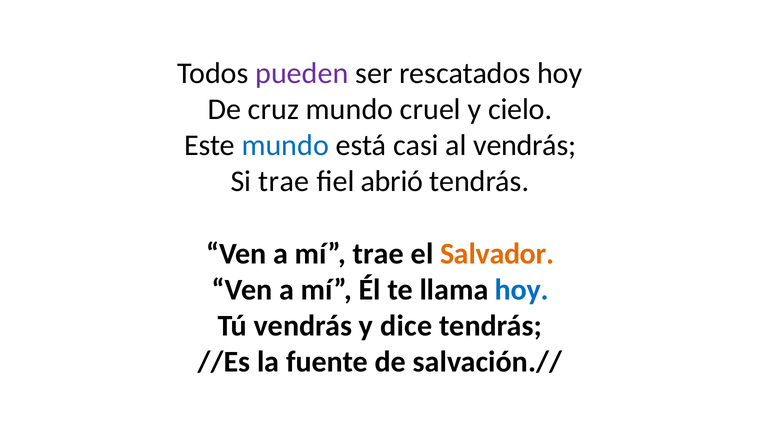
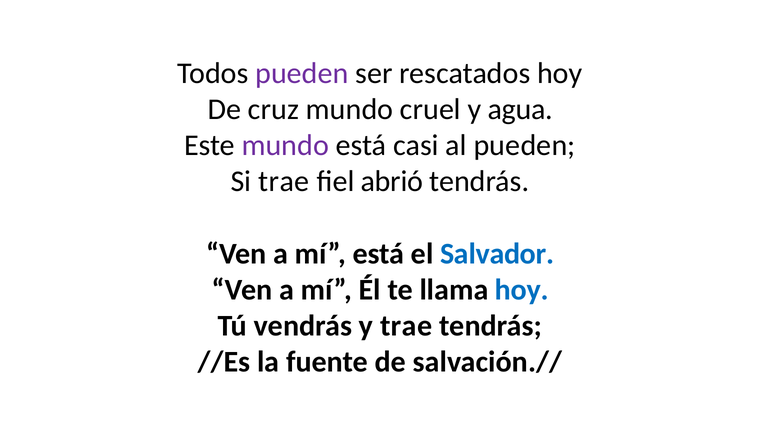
cielo: cielo -> agua (520, 110)
mundo colour: blue -> purple (285, 146)
al vendrás: vendrás -> pueden (525, 146)
mí trae: trae -> está (379, 254)
Salvador colour: orange -> blue (497, 254)
y dice: dice -> trae (406, 326)
